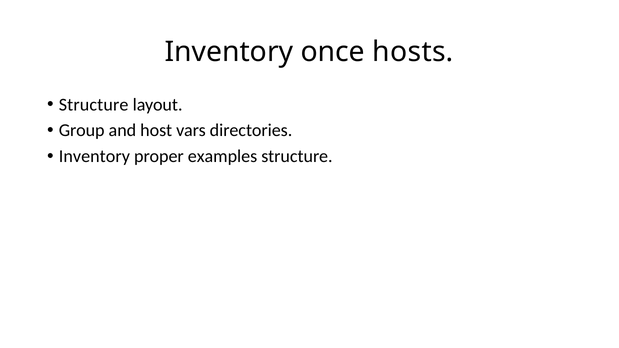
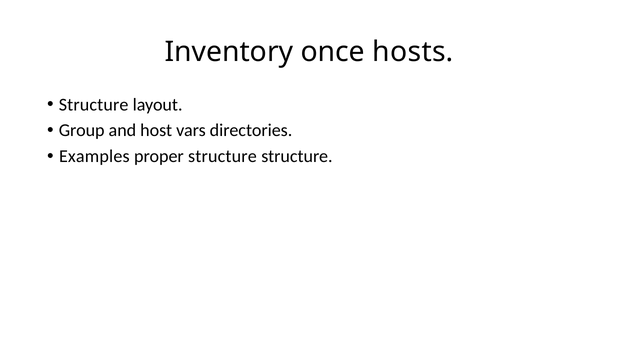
Inventory: Inventory -> Examples (94, 157)
proper examples: examples -> structure (222, 157)
